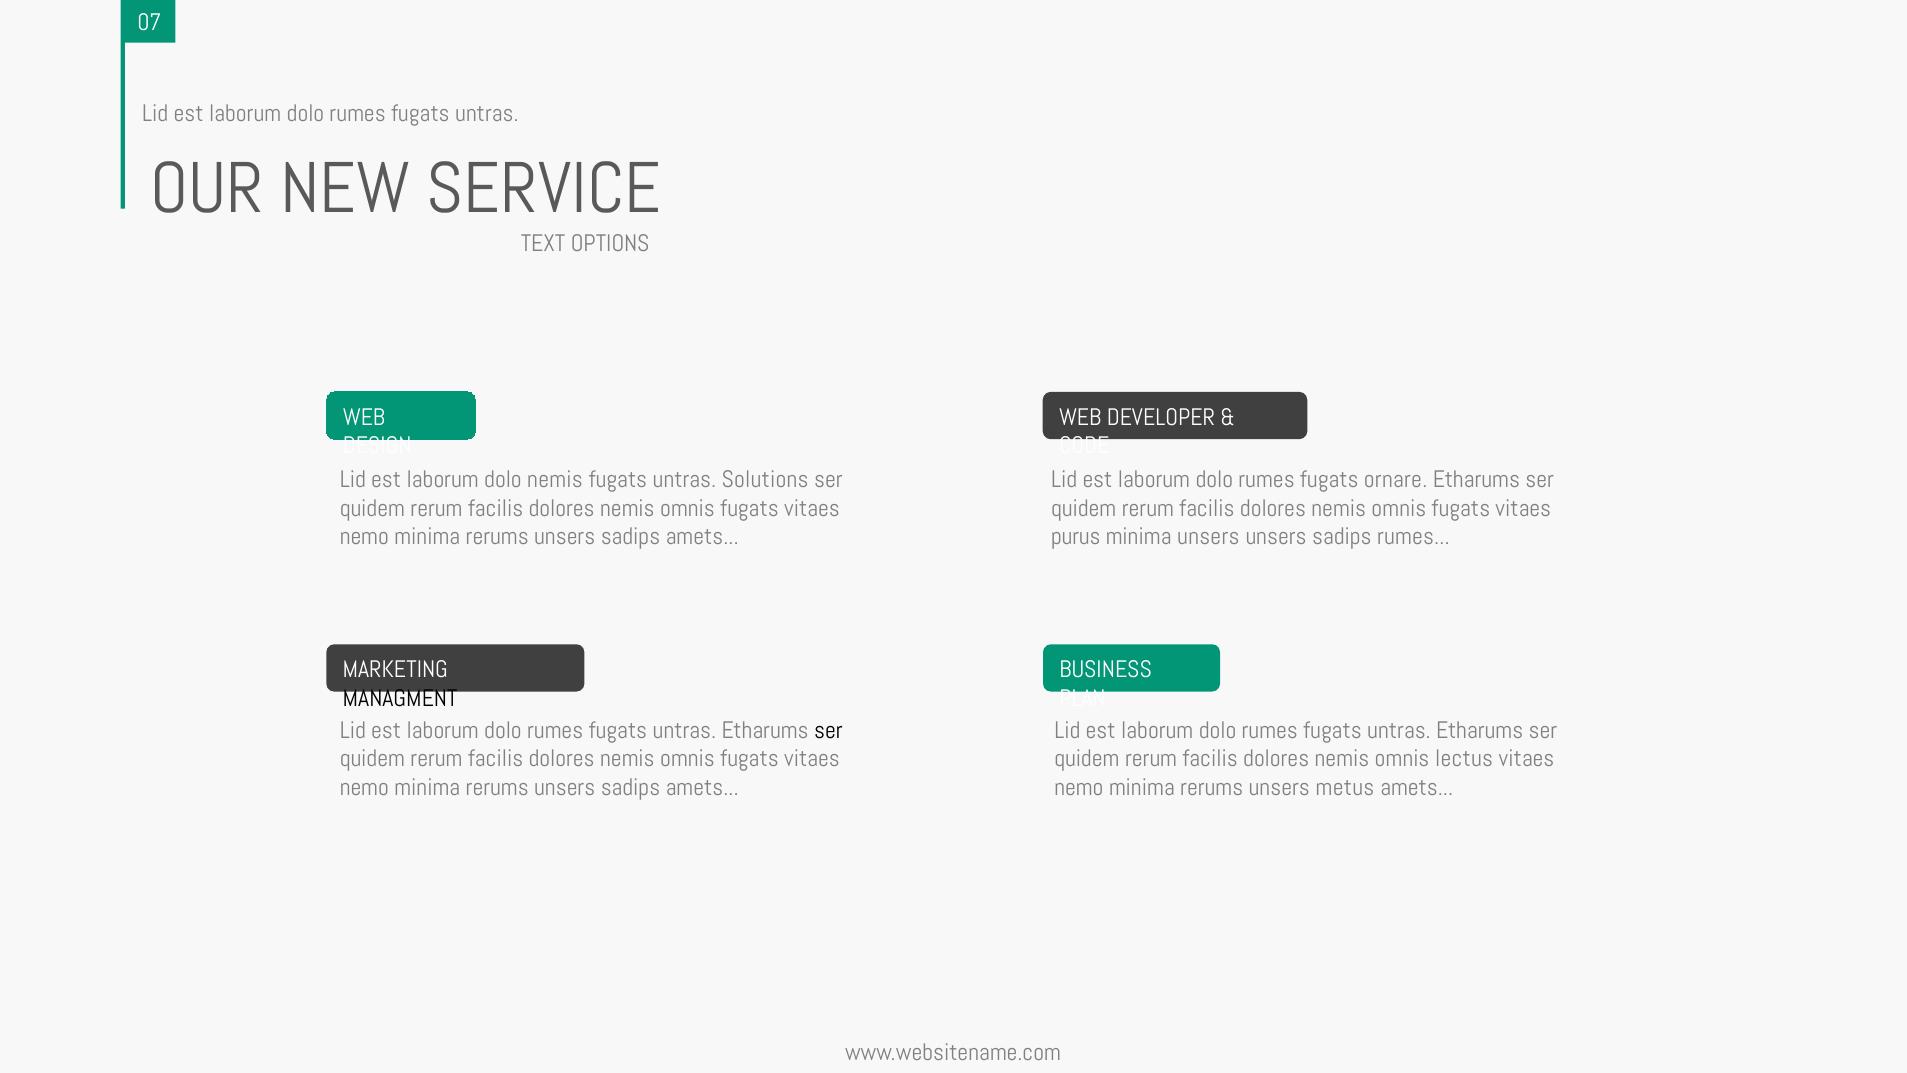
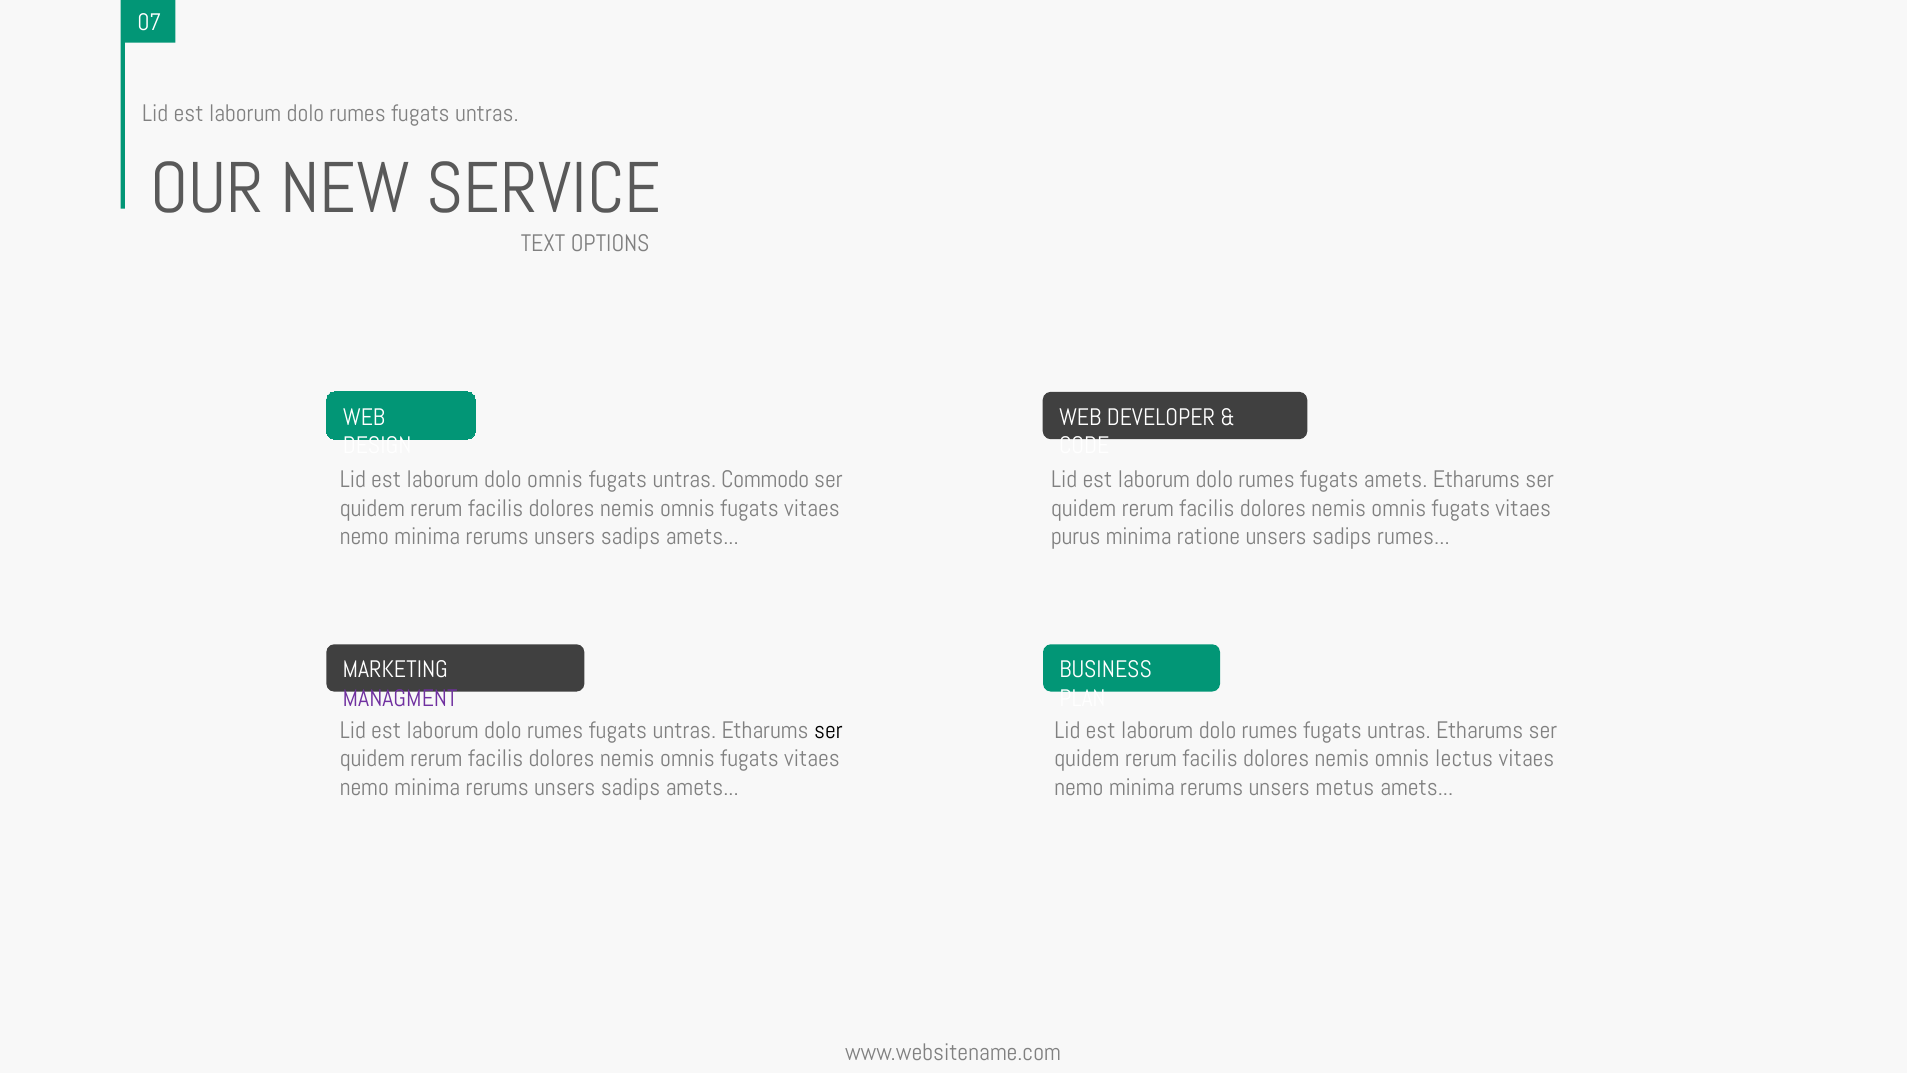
dolo nemis: nemis -> omnis (555, 479)
Solutions: Solutions -> Commodo (765, 479)
fugats ornare: ornare -> amets (1396, 479)
minima unsers: unsers -> ratione (1209, 537)
MANAGMENT colour: black -> purple (400, 698)
